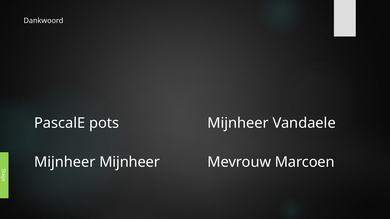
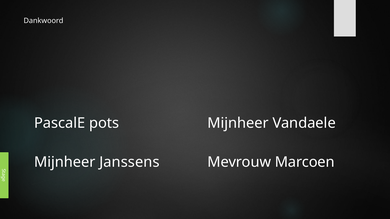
Mijnheer Mijnheer: Mijnheer -> Janssens (129, 162)
